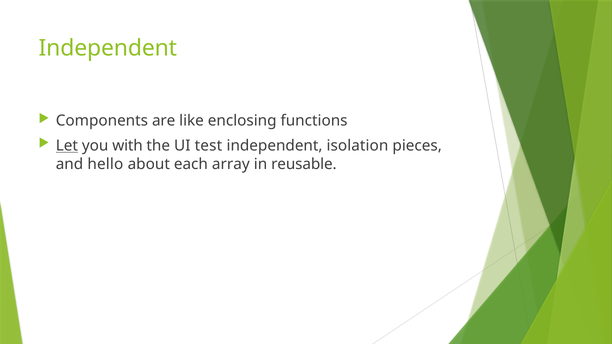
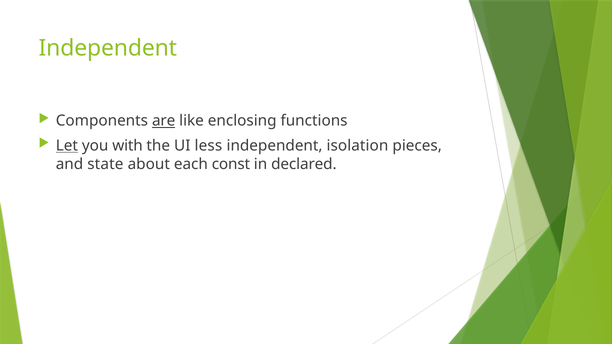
are underline: none -> present (164, 121)
test: test -> less (208, 146)
hello: hello -> state (105, 164)
array: array -> const (231, 164)
reusable: reusable -> declared (304, 164)
